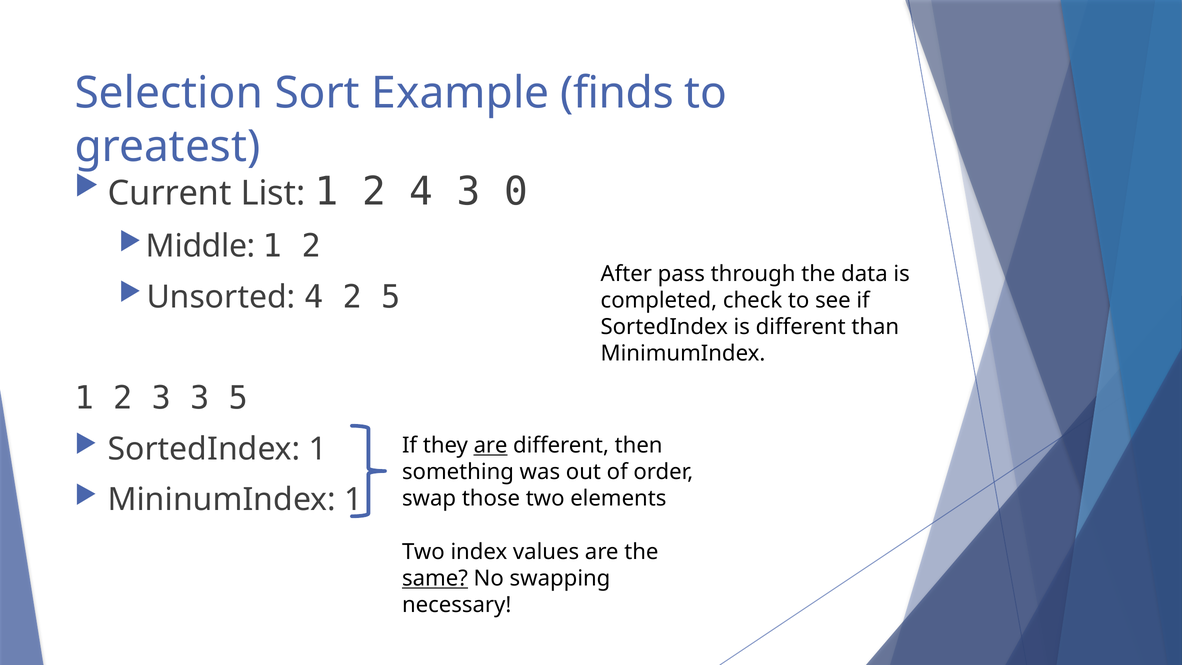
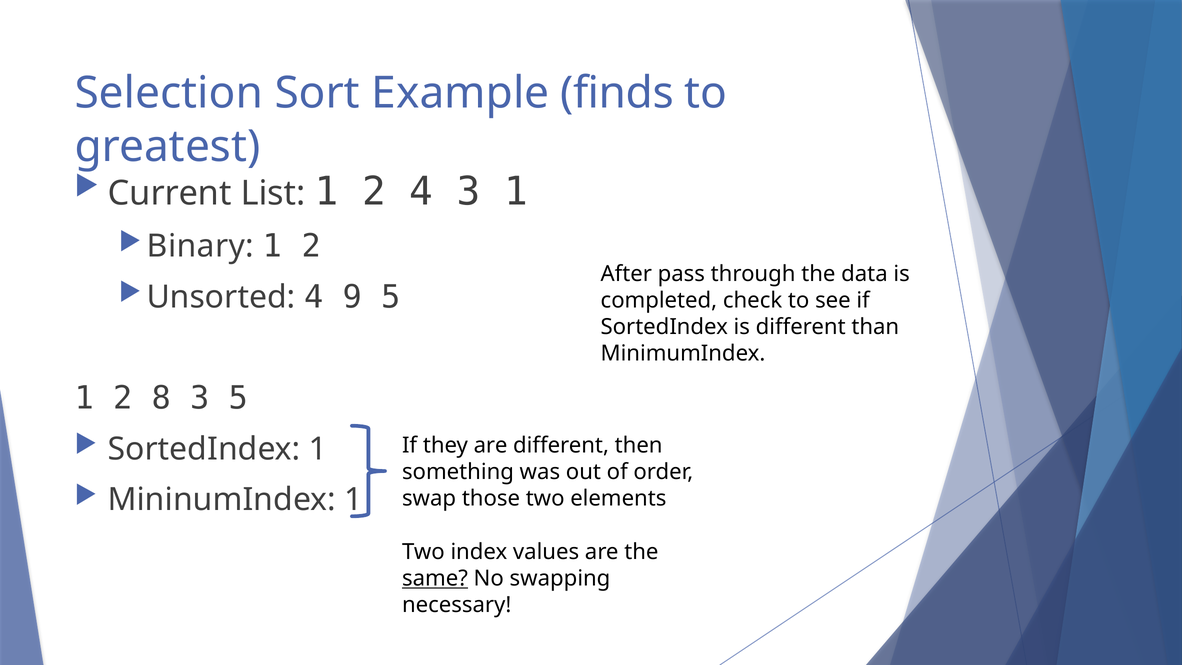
3 0: 0 -> 1 (516, 192)
Middle: Middle -> Binary (200, 246)
4 2: 2 -> 9 (352, 297)
2 3: 3 -> 8 (161, 398)
are underline: present -> none (491, 445)
